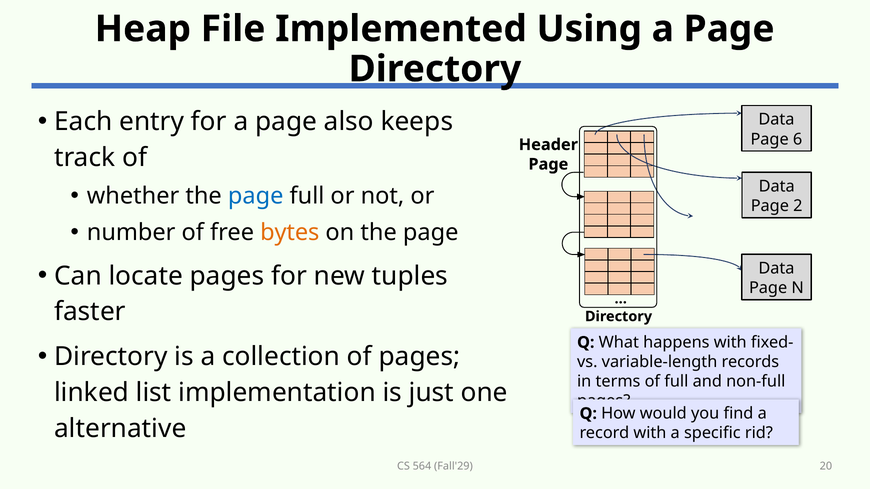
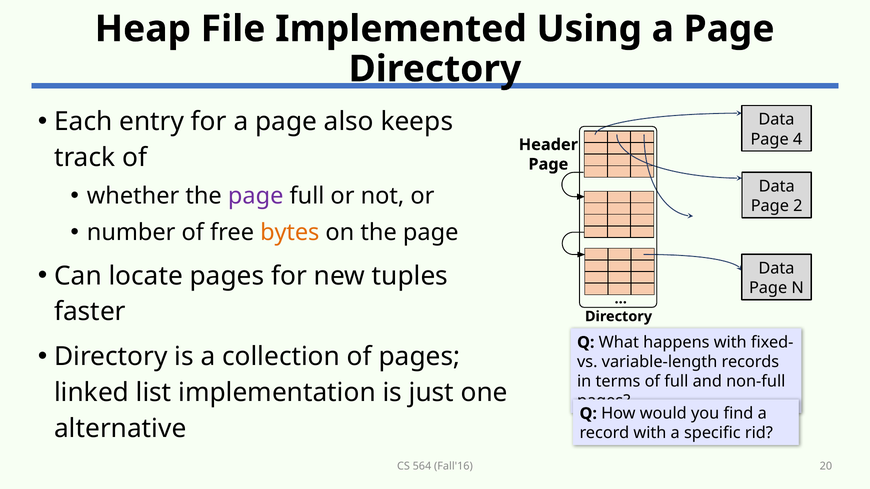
6: 6 -> 4 (798, 139)
page colour: blue -> purple (256, 196)
Fall'29: Fall'29 -> Fall'16 (453, 466)
